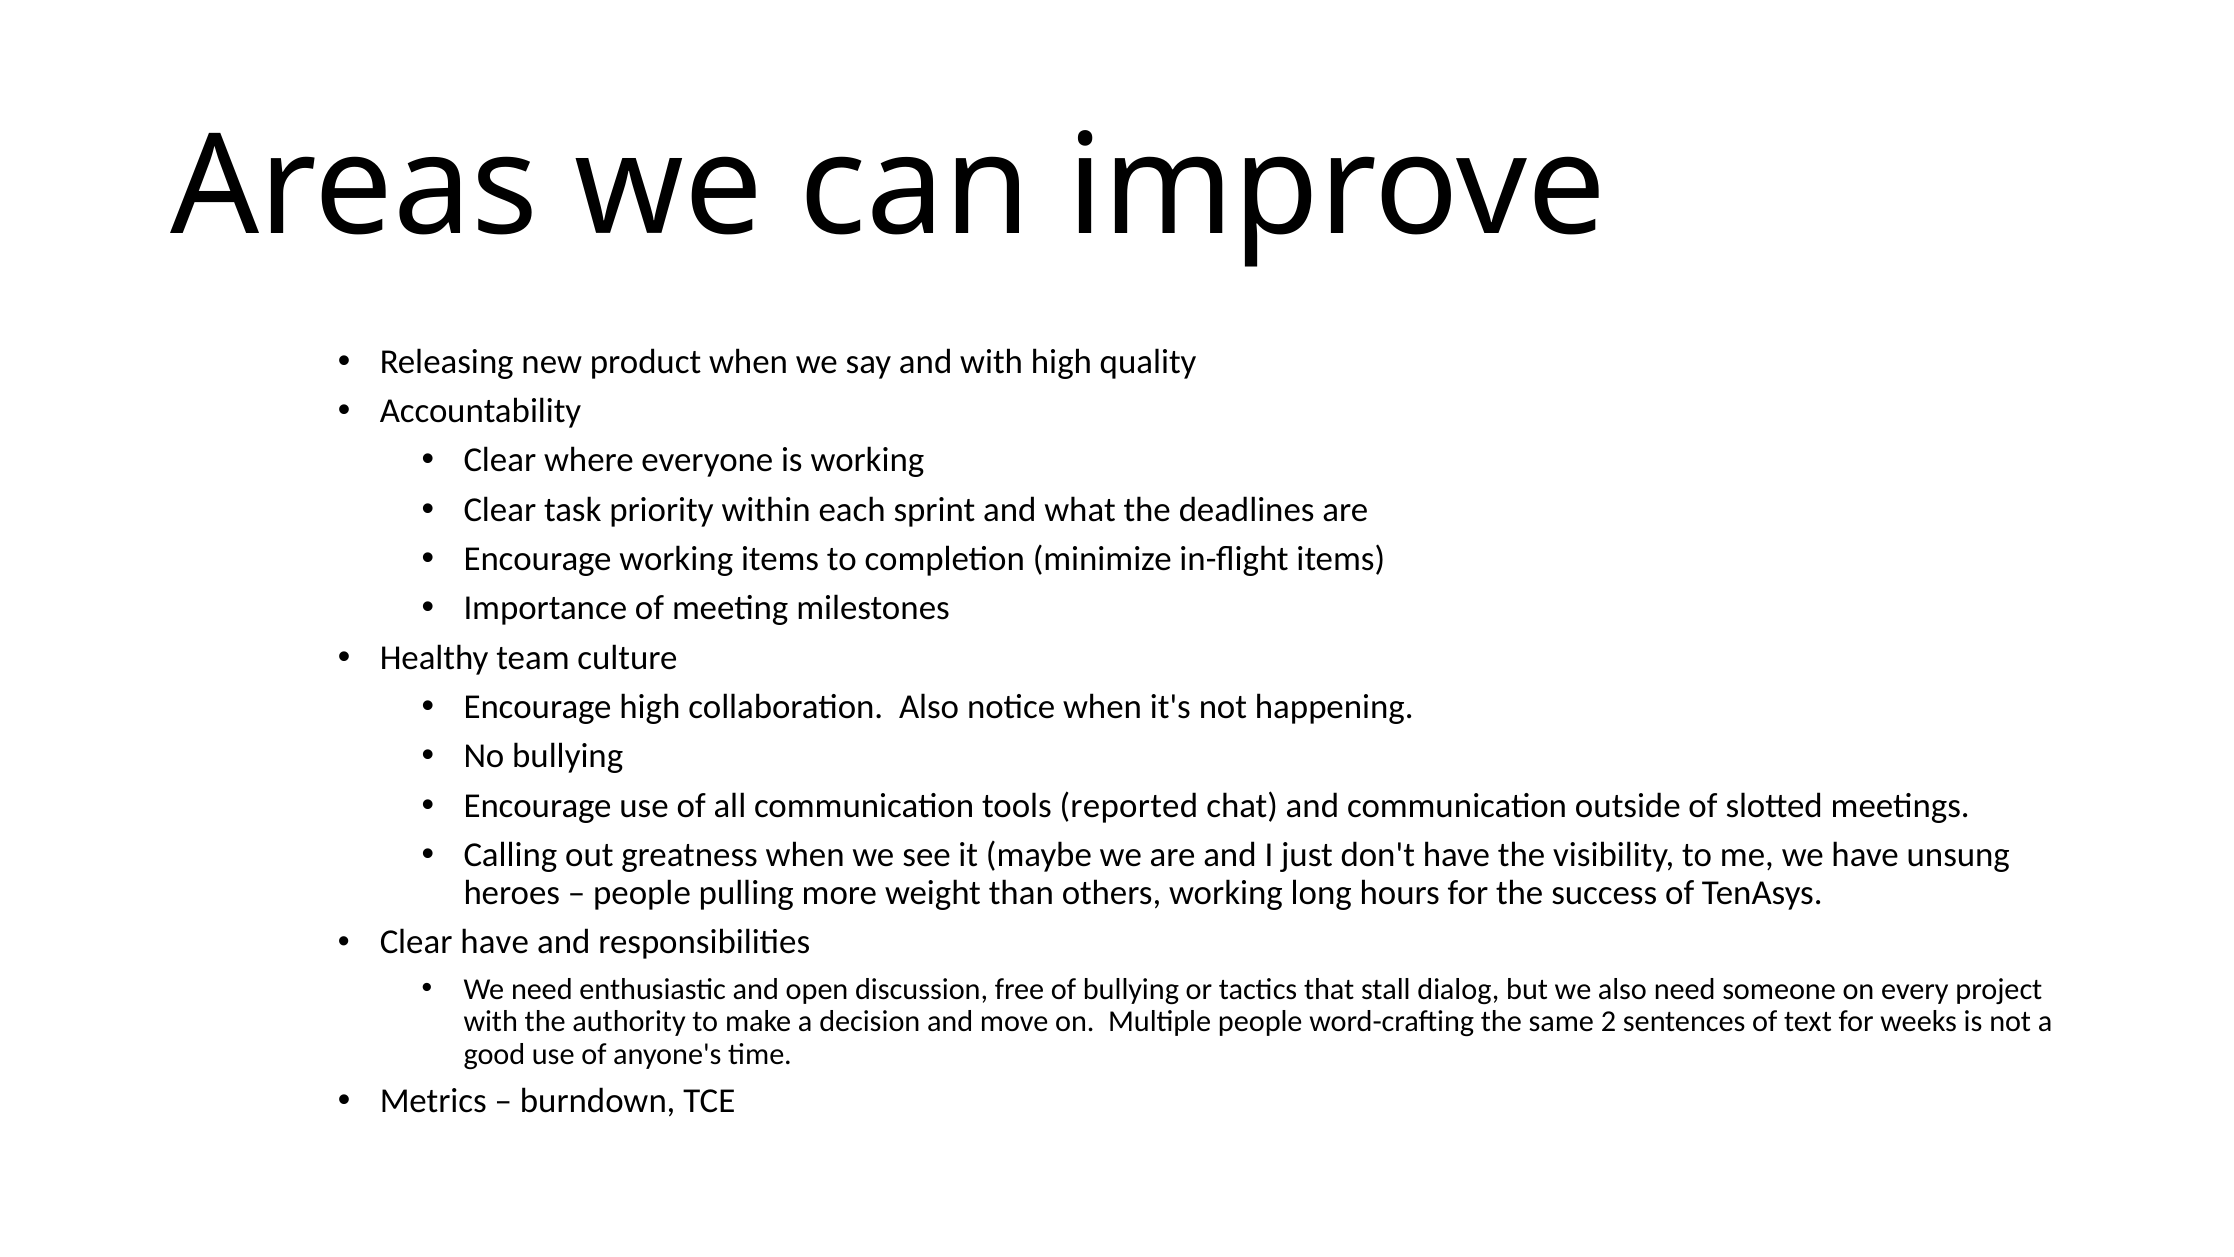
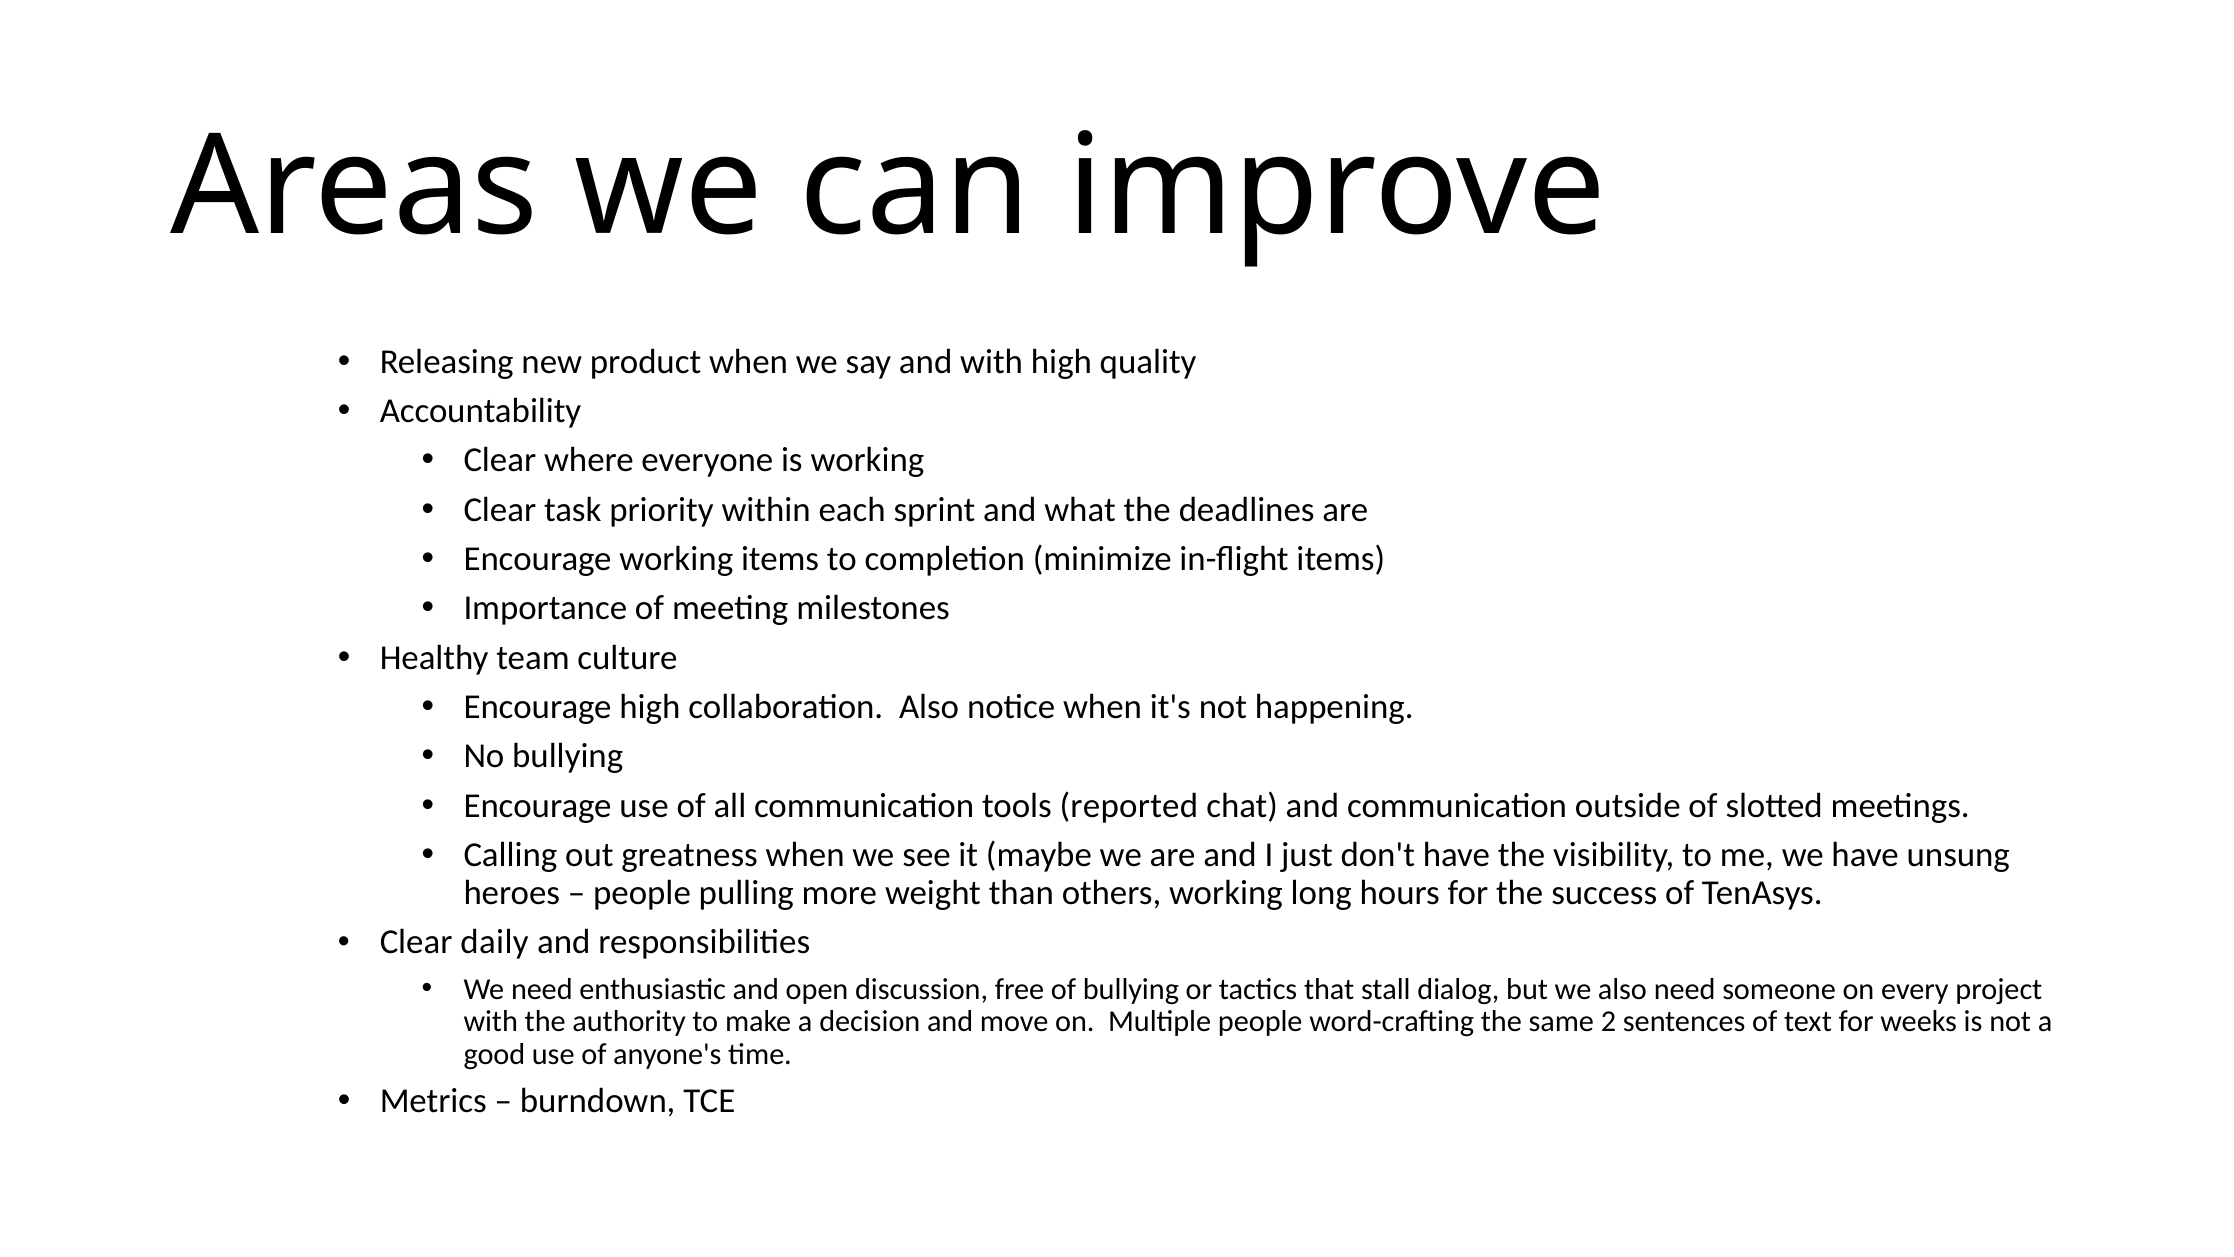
Clear have: have -> daily (495, 942)
